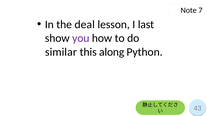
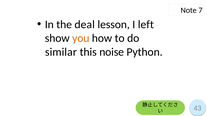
last: last -> left (146, 25)
you colour: purple -> orange (81, 38)
along: along -> noise (112, 52)
